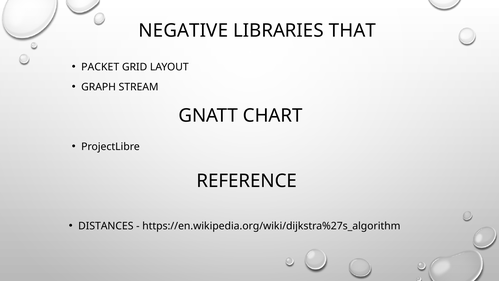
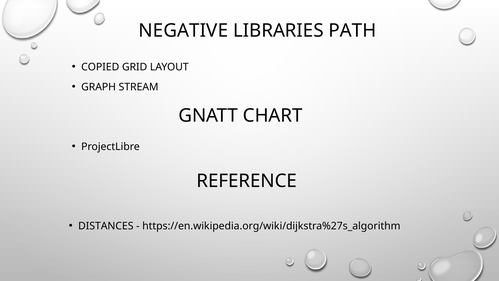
THAT: THAT -> PATH (352, 30)
PACKET: PACKET -> COPIED (100, 67)
